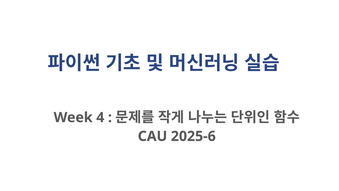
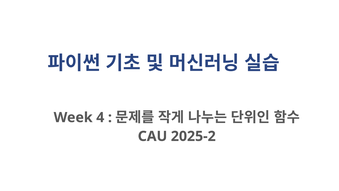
2025-6: 2025-6 -> 2025-2 (193, 136)
